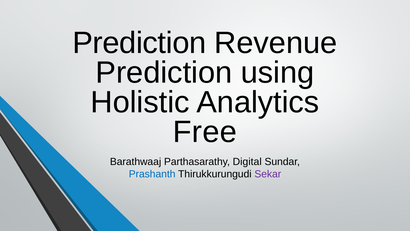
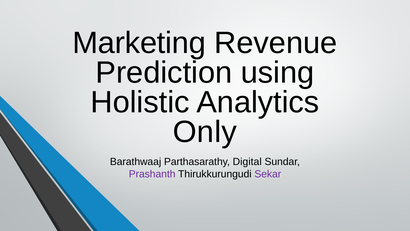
Prediction: Prediction -> Marketing (139, 43)
Free: Free -> Only (205, 132)
Prashanth colour: blue -> purple (152, 174)
